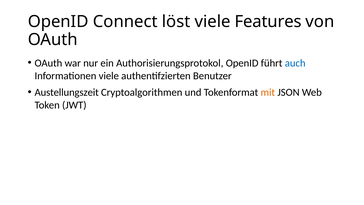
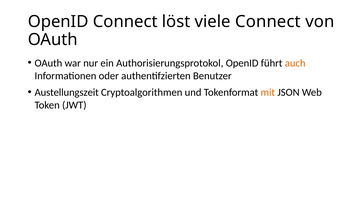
viele Features: Features -> Connect (268, 22)
auch colour: blue -> orange (295, 63)
Informationen viele: viele -> oder (109, 76)
